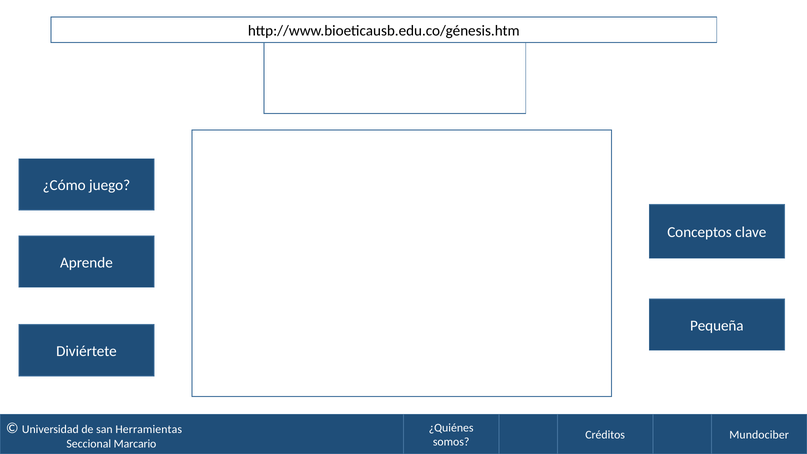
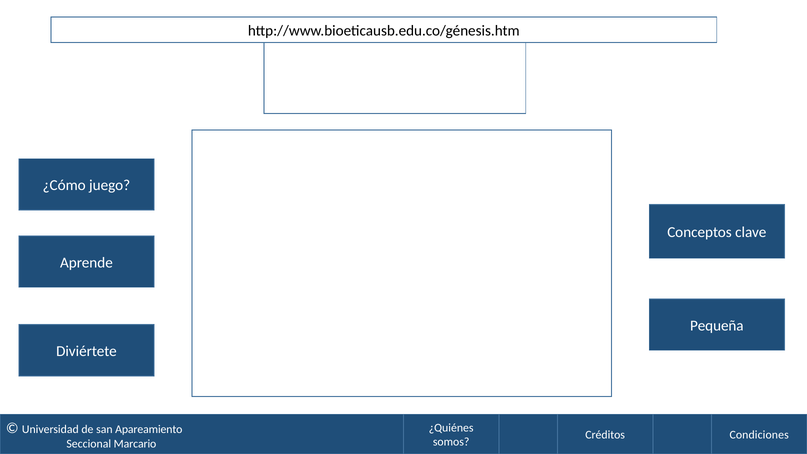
Herramientas: Herramientas -> Apareamiento (149, 429)
Mundociber: Mundociber -> Condiciones (759, 435)
